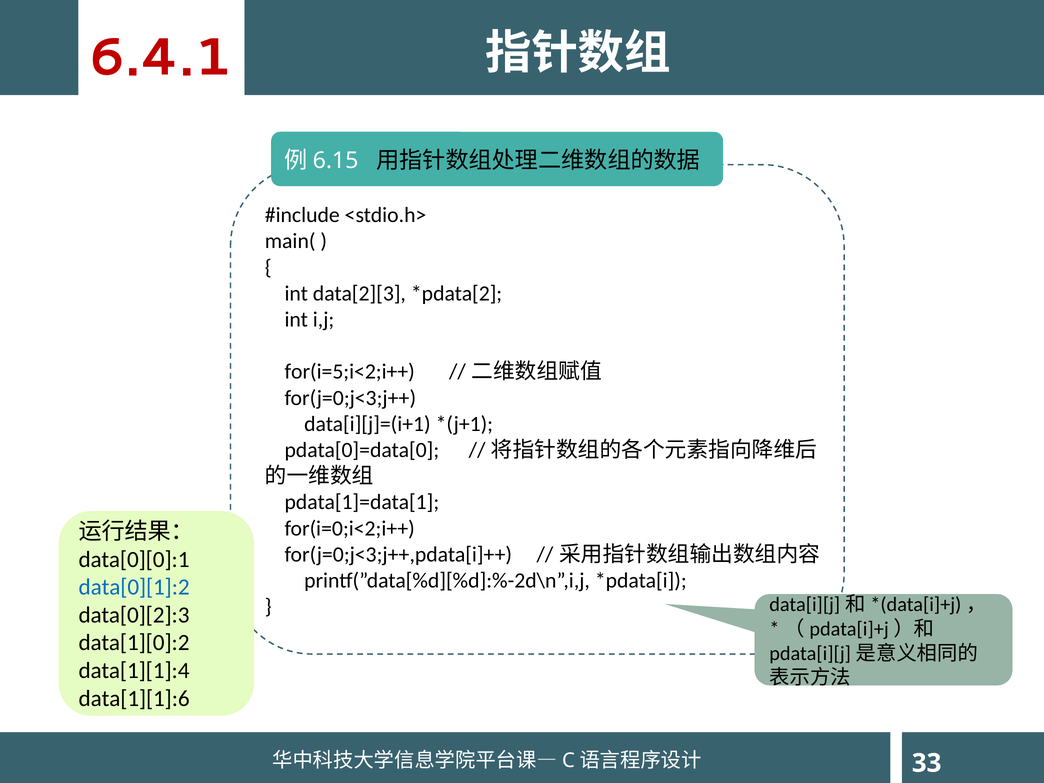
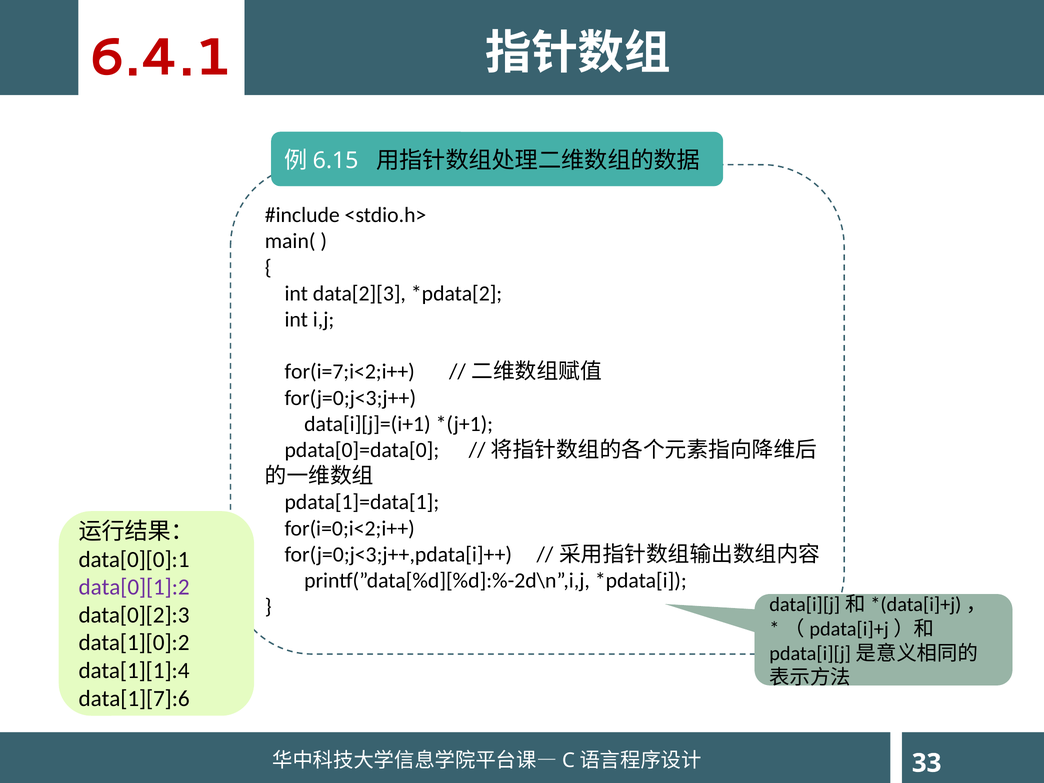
for(i=5;i<2;i++: for(i=5;i<2;i++ -> for(i=7;i<2;i++ (350, 372)
data[0][1]:2 colour: blue -> purple (134, 587)
data[1][1]:6: data[1][1]:6 -> data[1][7]:6 (134, 698)
